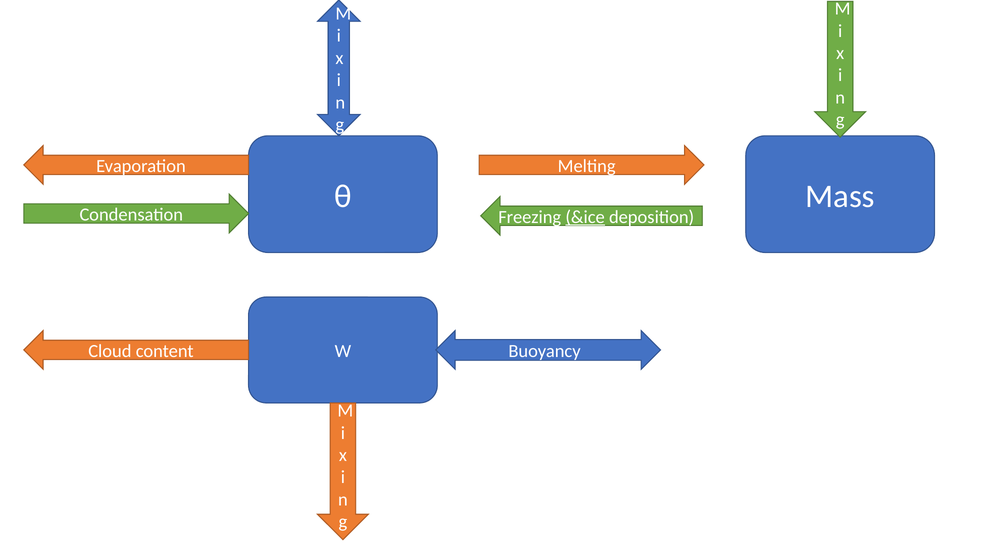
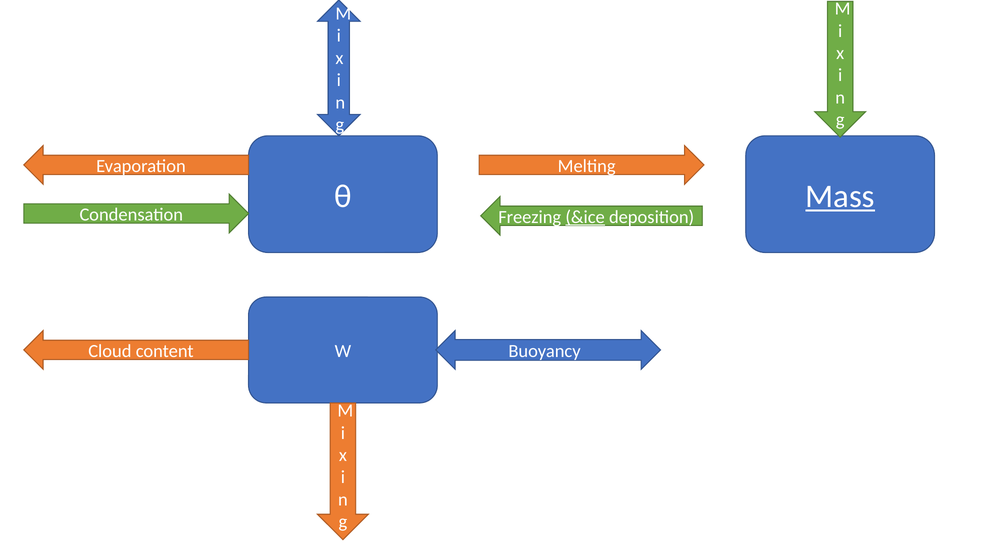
Mass underline: none -> present (840, 196)
